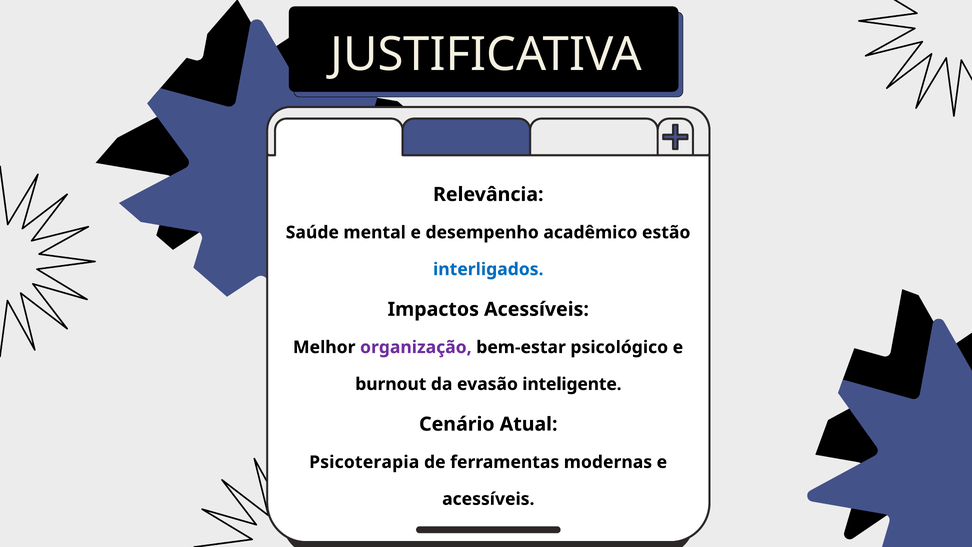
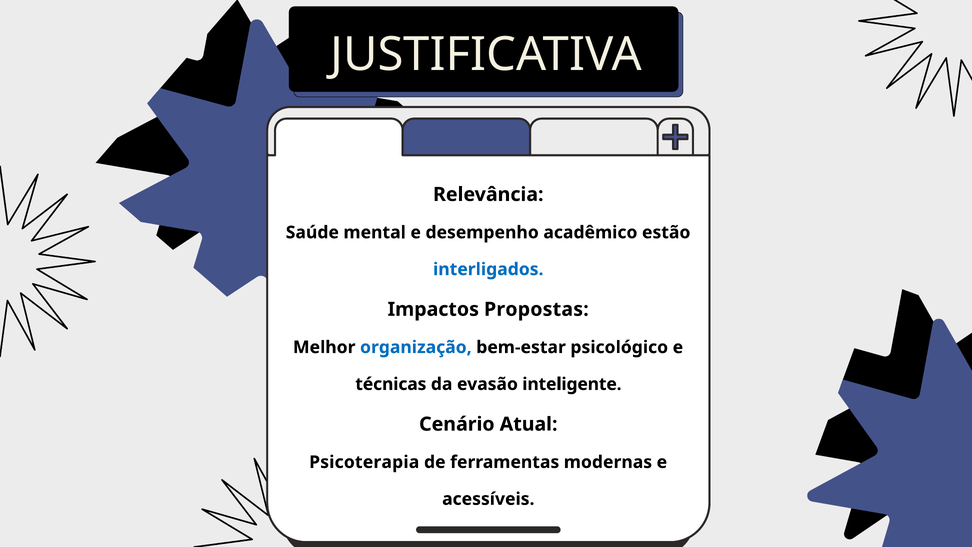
Impactos Acessíveis: Acessíveis -> Propostas (536, 309)
organização colour: purple -> blue (416, 347)
burnout: burnout -> técnicas (391, 384)
